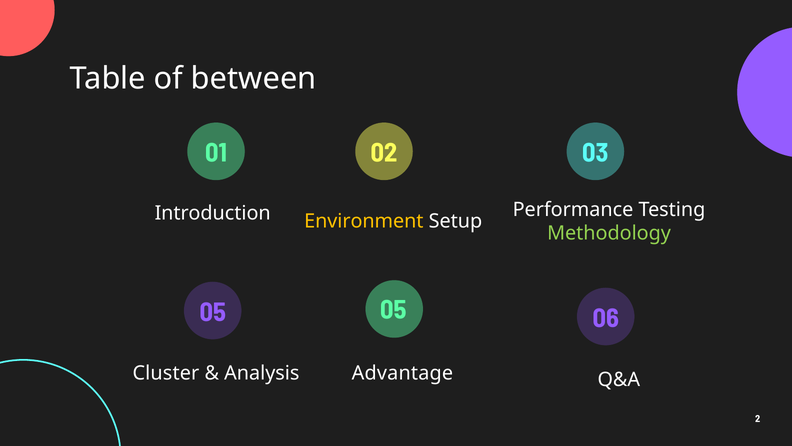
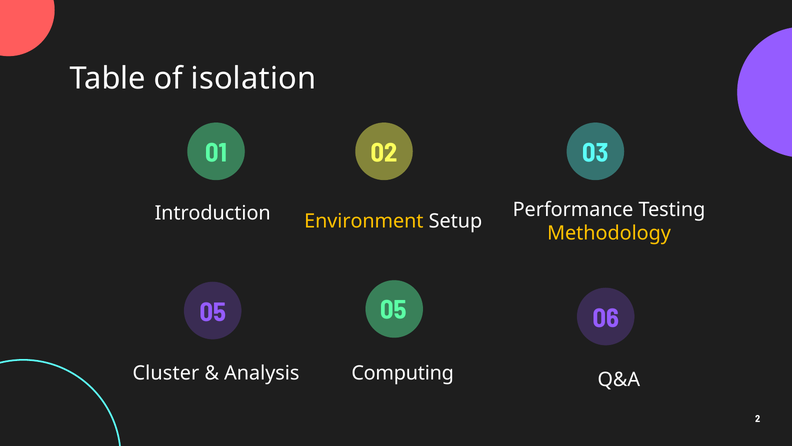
between: between -> isolation (254, 78)
Methodology colour: light green -> yellow (609, 233)
Advantage: Advantage -> Computing (403, 373)
